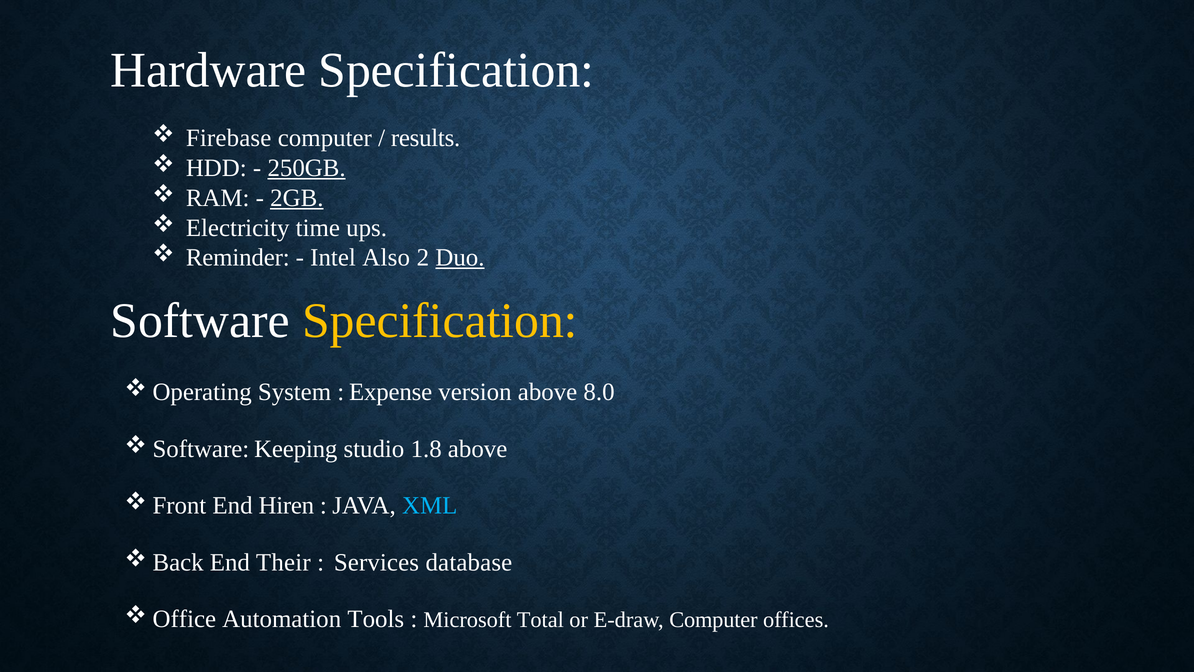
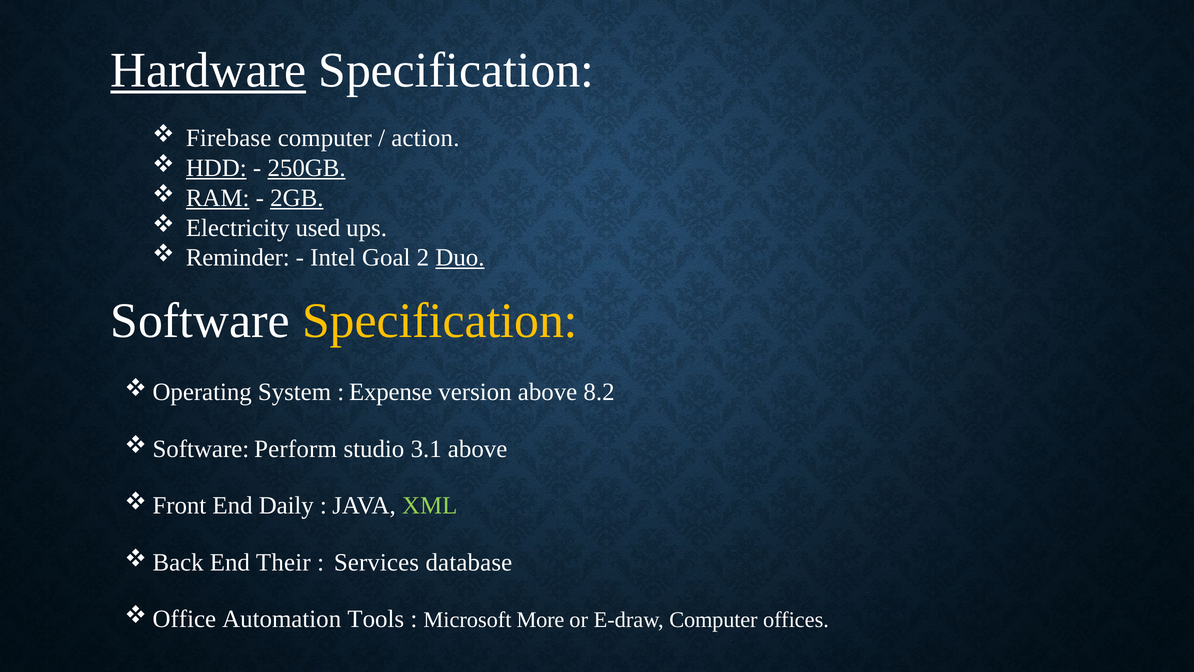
Hardware underline: none -> present (208, 70)
results: results -> action (425, 138)
HDD underline: none -> present (216, 168)
RAM underline: none -> present (218, 198)
time: time -> used (318, 228)
Also: Also -> Goal (386, 258)
8.0: 8.0 -> 8.2 (599, 392)
Keeping: Keeping -> Perform (296, 449)
1.8: 1.8 -> 3.1 (426, 449)
Hiren: Hiren -> Daily (286, 505)
XML colour: light blue -> light green (430, 505)
Total: Total -> More (540, 620)
